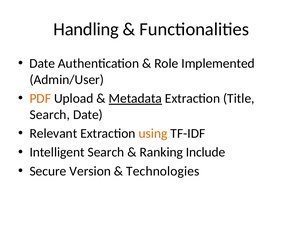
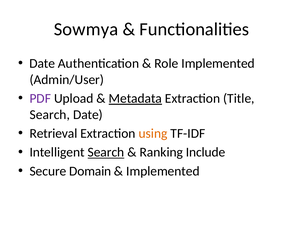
Handling: Handling -> Sowmya (86, 29)
PDF colour: orange -> purple (40, 99)
Relevant: Relevant -> Retrieval (53, 134)
Search underline: none -> present (106, 152)
Version: Version -> Domain (90, 171)
Technologies: Technologies -> Implemented (163, 171)
